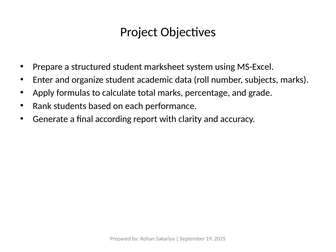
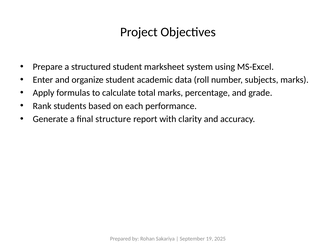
according: according -> structure (113, 119)
